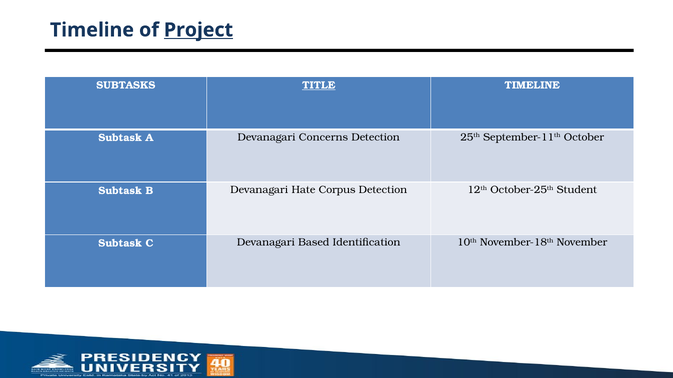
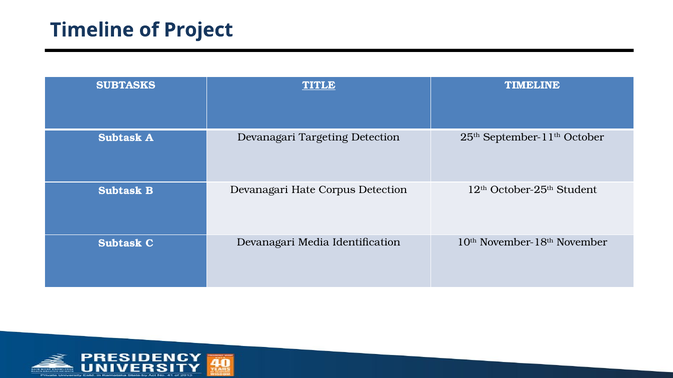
Project underline: present -> none (198, 30)
Concerns: Concerns -> Targeting (323, 137)
Based: Based -> Media (314, 243)
